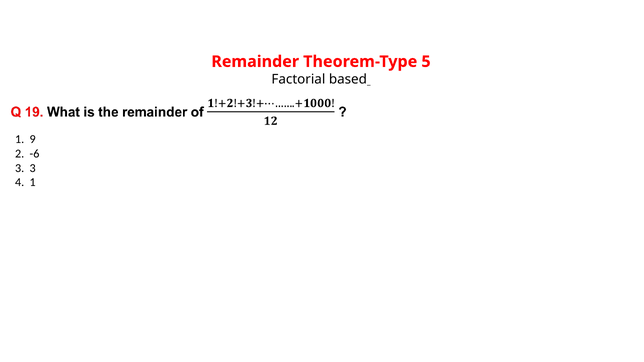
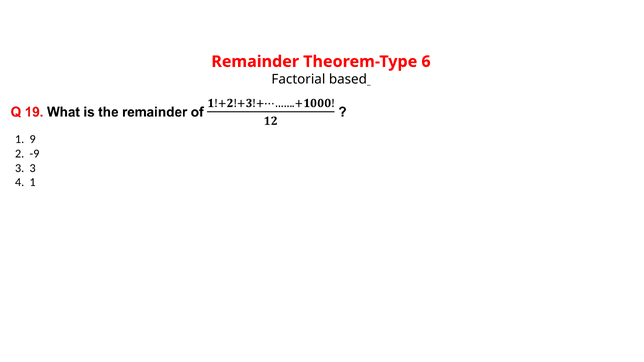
5: 5 -> 6 (426, 62)
-6: -6 -> -9 (35, 154)
